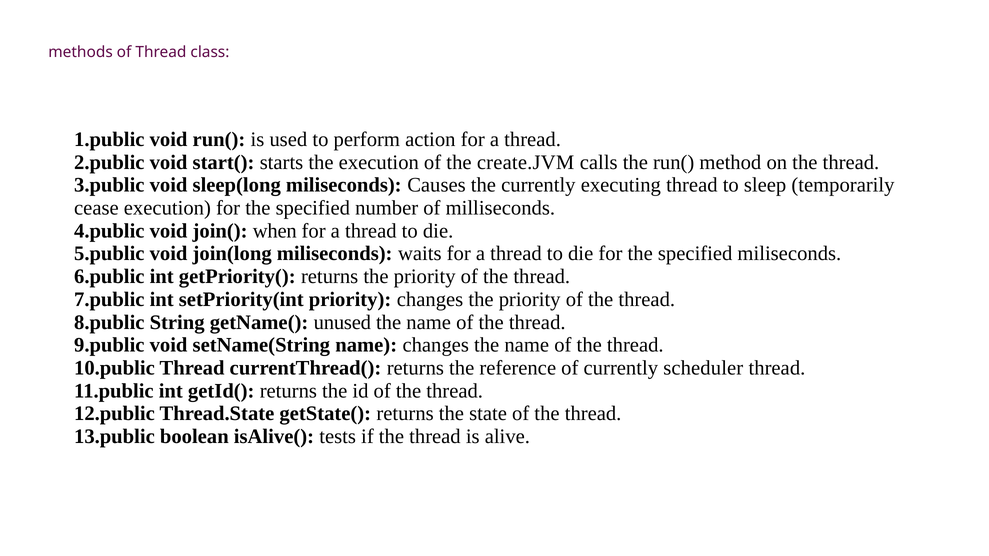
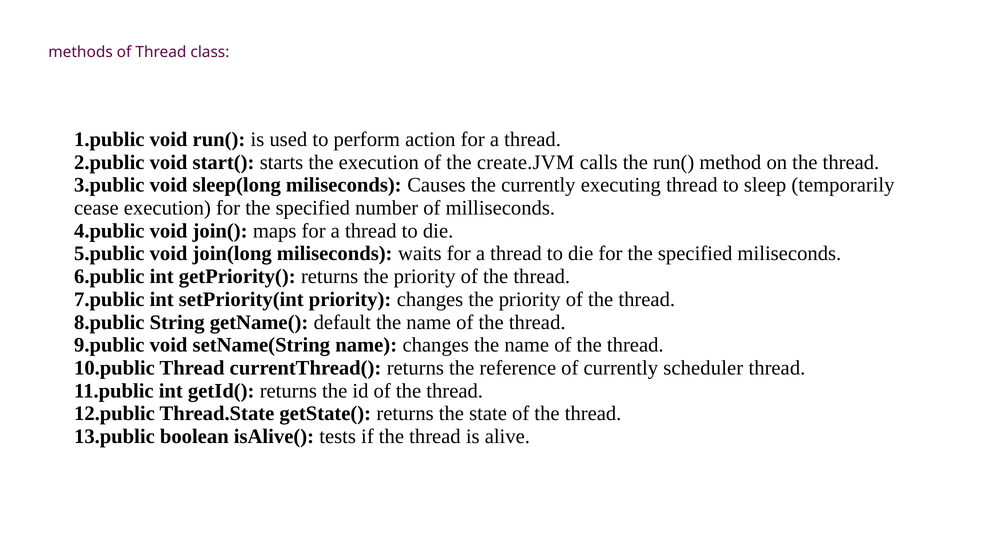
when: when -> maps (275, 231)
unused: unused -> default (342, 322)
